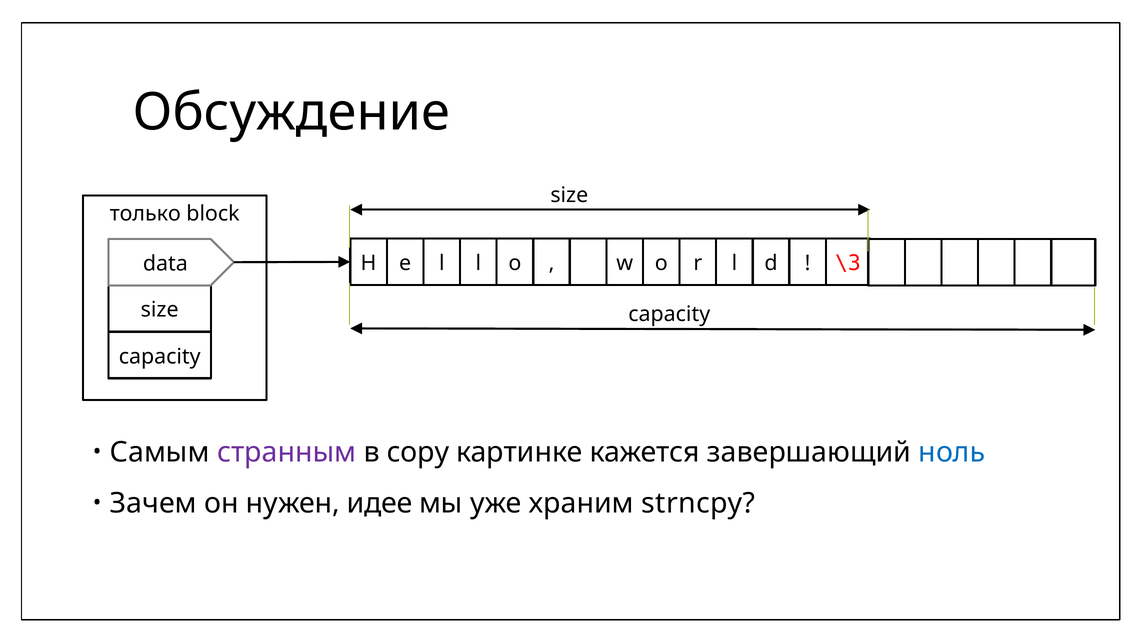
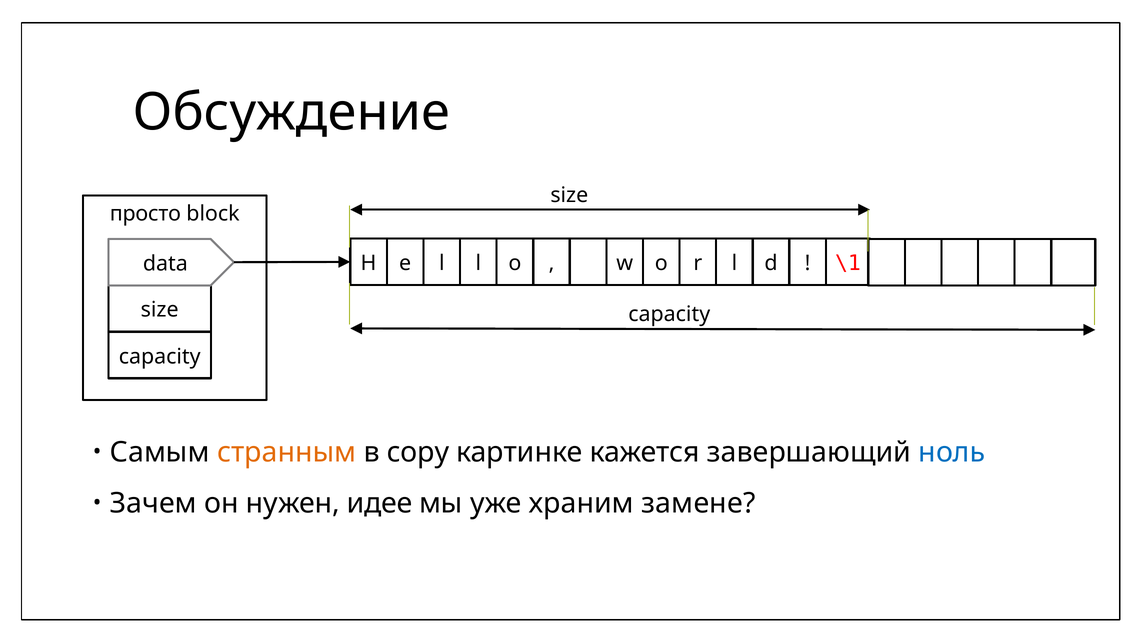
только: только -> просто (145, 214)
\3: \3 -> \1 (848, 264)
странным colour: purple -> orange (287, 453)
strncpy: strncpy -> замене (698, 503)
